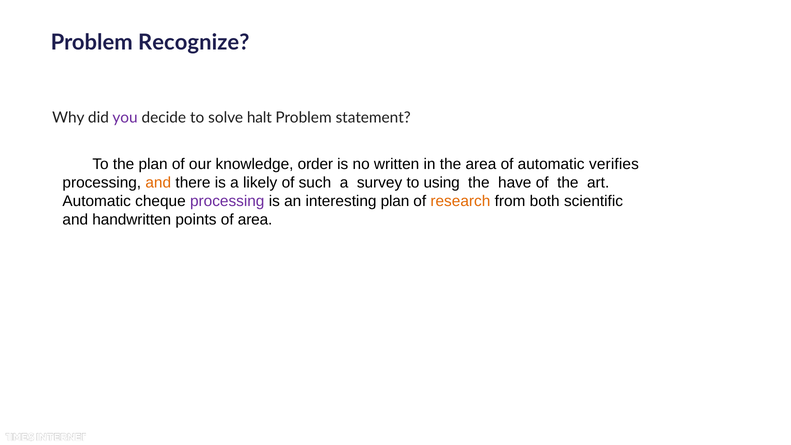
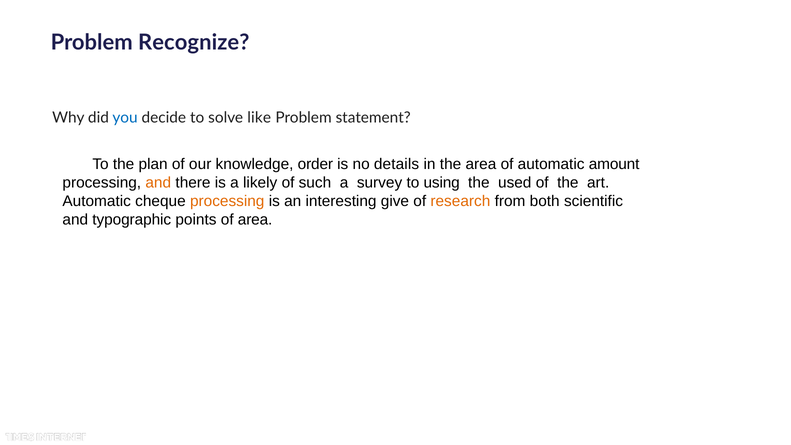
you colour: purple -> blue (125, 118)
halt: halt -> like (259, 118)
written: written -> details (397, 164)
verifies: verifies -> amount (614, 164)
have: have -> used (515, 183)
processing colour: purple -> orange (227, 201)
interesting plan: plan -> give (395, 201)
handwritten: handwritten -> typographic (132, 220)
